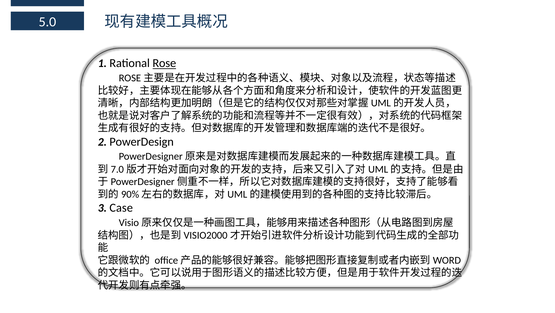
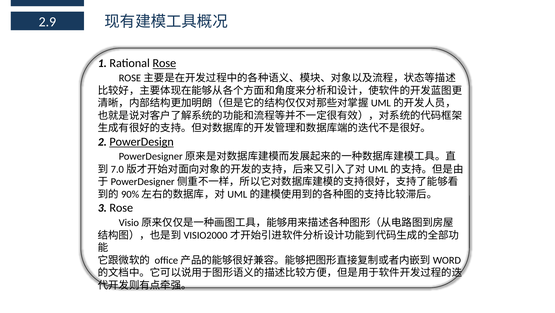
5.0: 5.0 -> 2.9 (47, 22)
PowerDesign underline: none -> present (142, 142)
3 Case: Case -> Rose (121, 207)
